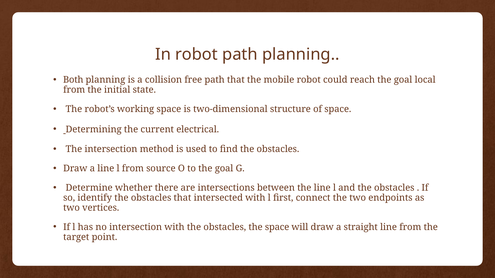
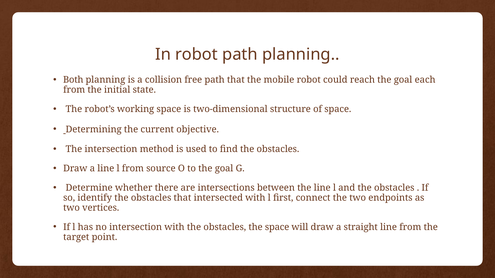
local: local -> each (425, 80)
electrical: electrical -> objective (198, 130)
